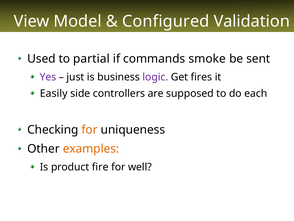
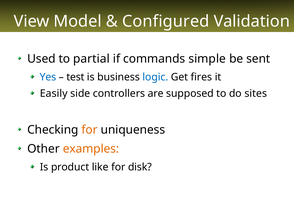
smoke: smoke -> simple (207, 59)
Yes colour: purple -> blue (48, 77)
just: just -> test (75, 77)
logic colour: purple -> blue (155, 77)
each: each -> sites (256, 93)
fire: fire -> like (100, 167)
well: well -> disk (140, 167)
